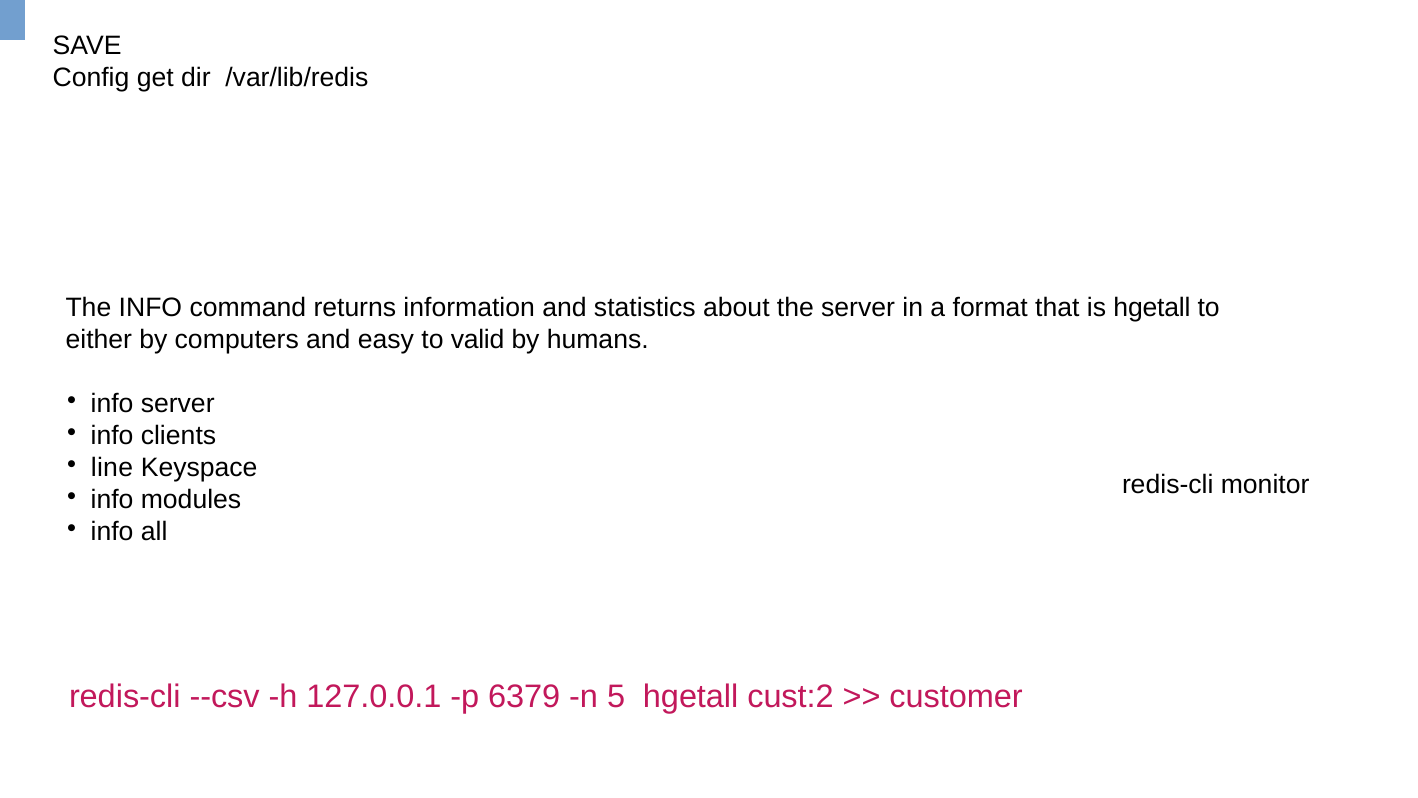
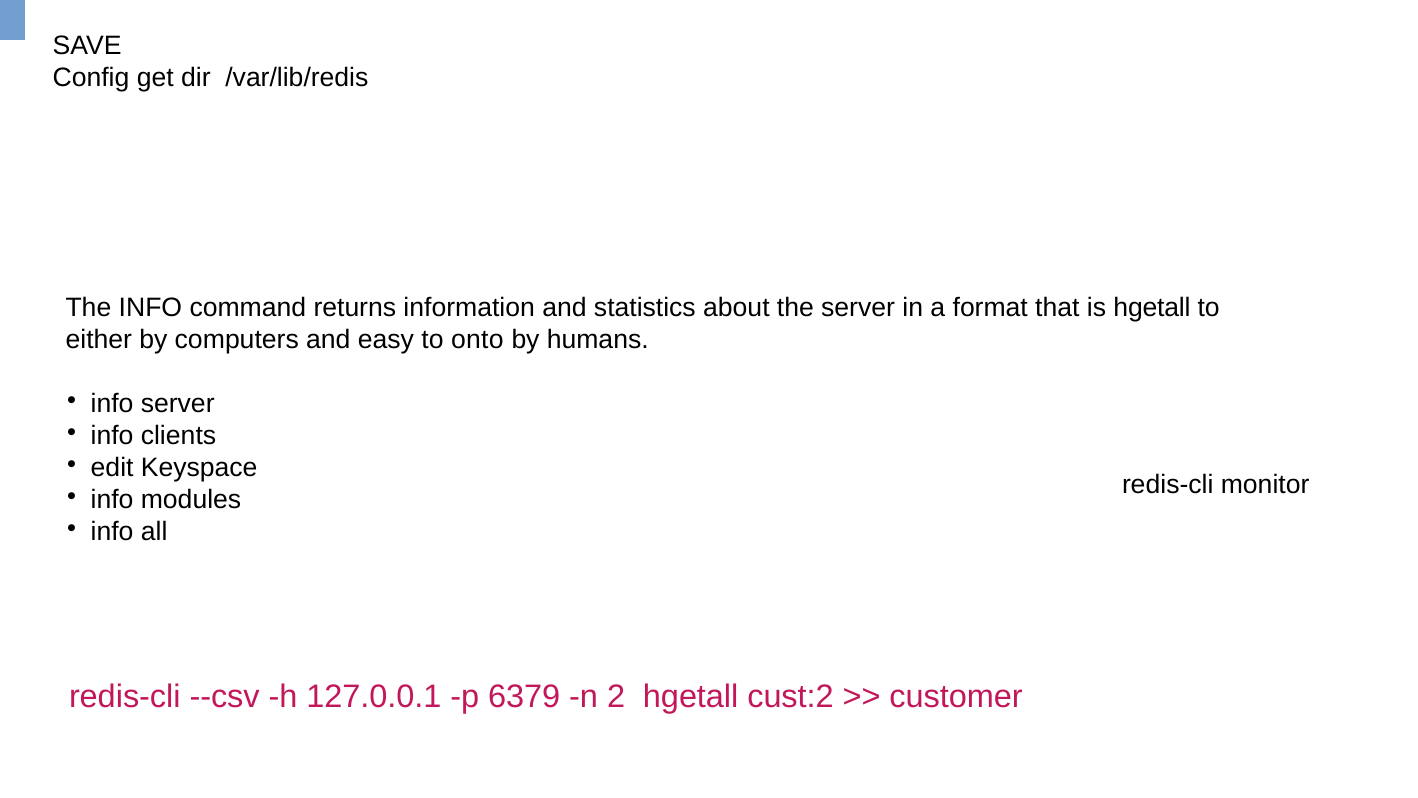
valid: valid -> onto (477, 340)
line: line -> edit (112, 467)
5: 5 -> 2 (616, 697)
